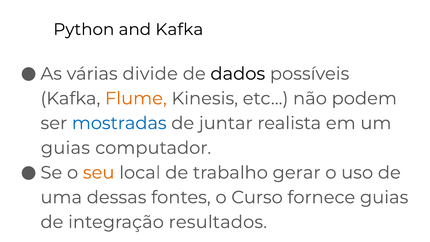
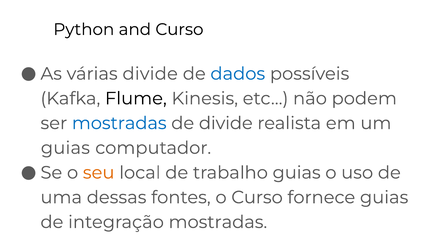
and Kafka: Kafka -> Curso (179, 29)
dados colour: black -> blue (238, 74)
Flume colour: orange -> black (136, 98)
de juntar: juntar -> divide (226, 123)
trabalho gerar: gerar -> guias (297, 173)
integração resultados: resultados -> mostradas (218, 222)
